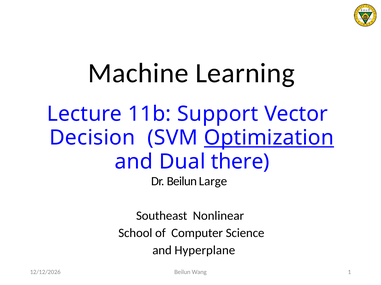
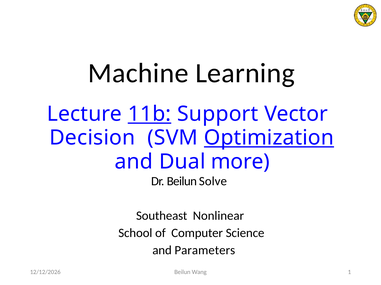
11b underline: none -> present (149, 114)
there: there -> more (240, 162)
Large: Large -> Solve (213, 182)
Hyperplane: Hyperplane -> Parameters (205, 251)
